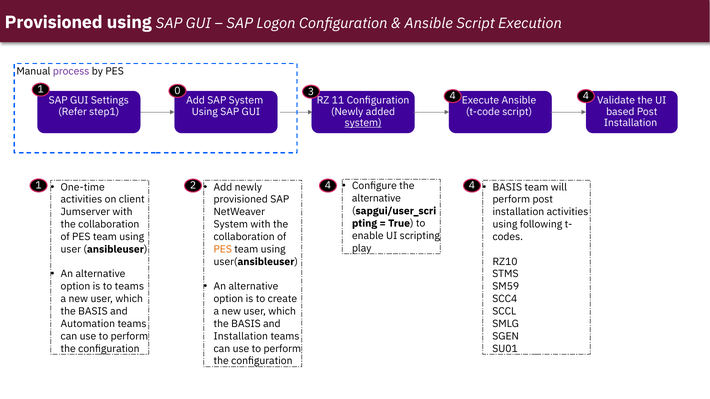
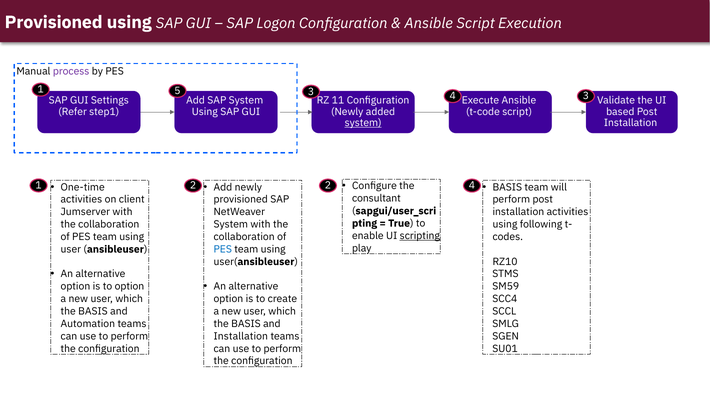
0: 0 -> 5 (177, 91)
4 4: 4 -> 3 (586, 96)
2 4: 4 -> 2 (328, 186)
alternative: alternative -> consultant (376, 199)
scripting underline: none -> present (420, 236)
PES colour: orange -> blue (223, 249)
to teams: teams -> option (129, 287)
